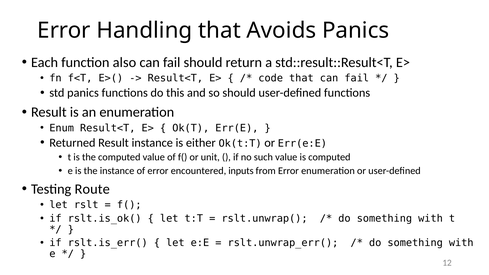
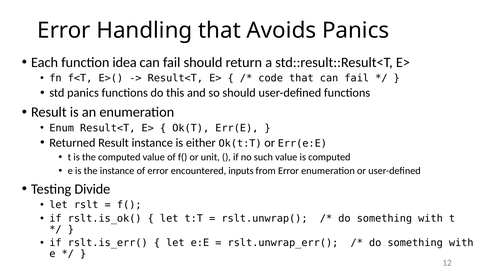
also: also -> idea (125, 62)
Route: Route -> Divide (92, 189)
